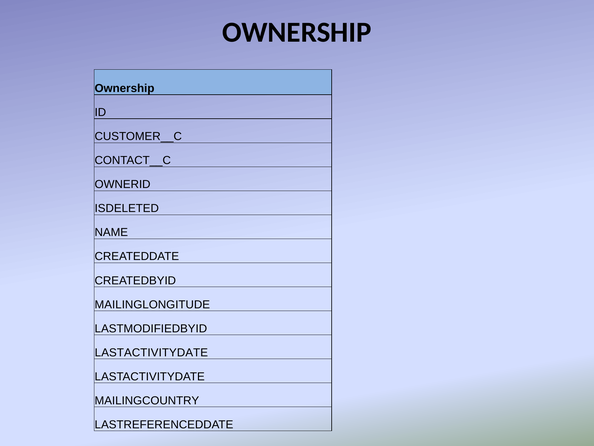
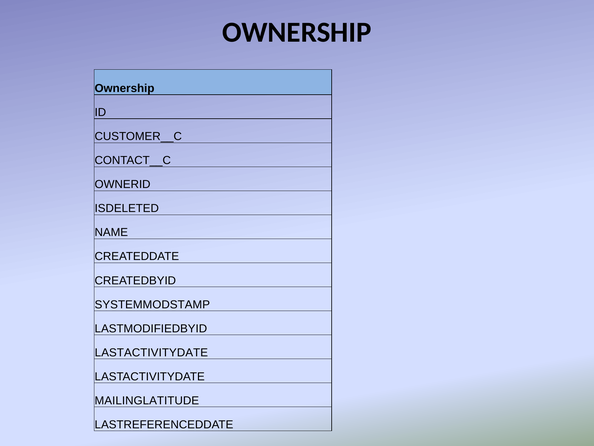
MAILINGLONGITUDE: MAILINGLONGITUDE -> SYSTEMMODSTAMP (152, 304)
MAILINGCOUNTRY: MAILINGCOUNTRY -> MAILINGLATITUDE (147, 400)
